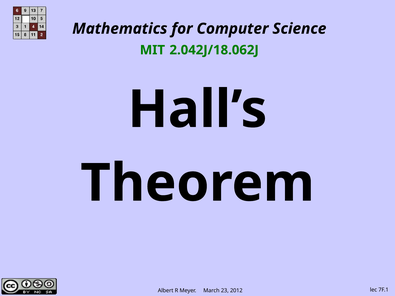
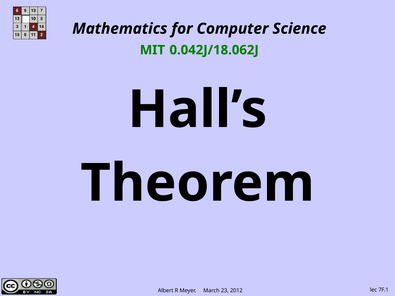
2.042J/18.062J: 2.042J/18.062J -> 0.042J/18.062J (214, 50)
